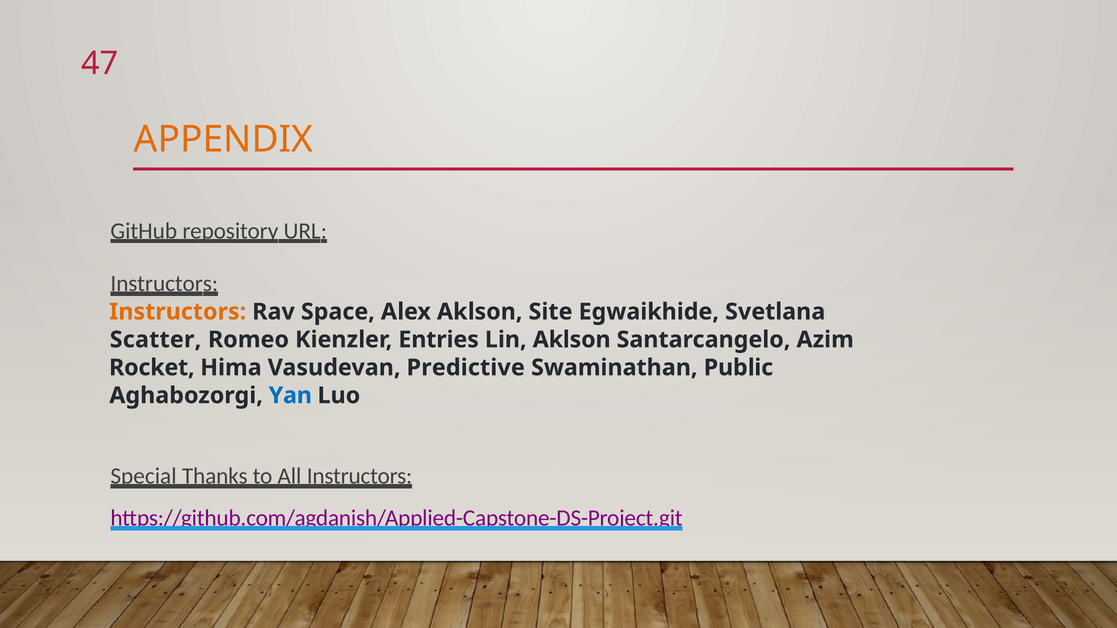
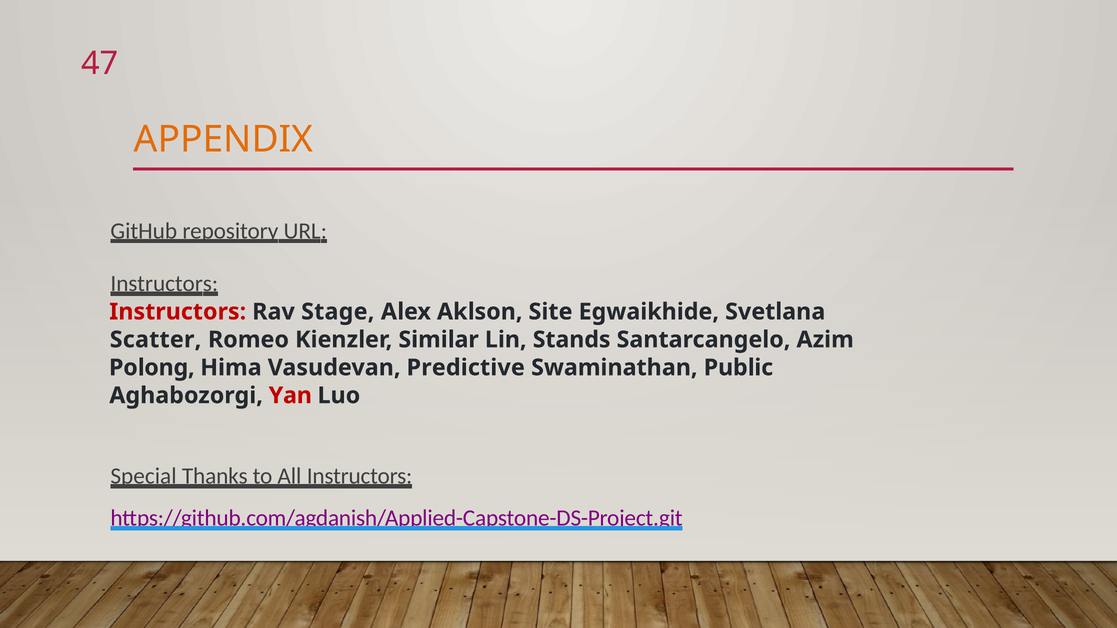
Instructors colour: orange -> red (178, 312)
Space: Space -> Stage (338, 312)
Entries: Entries -> Similar (439, 340)
Lin Aklson: Aklson -> Stands (572, 340)
Rocket: Rocket -> Polong (152, 368)
Yan colour: blue -> red (290, 396)
